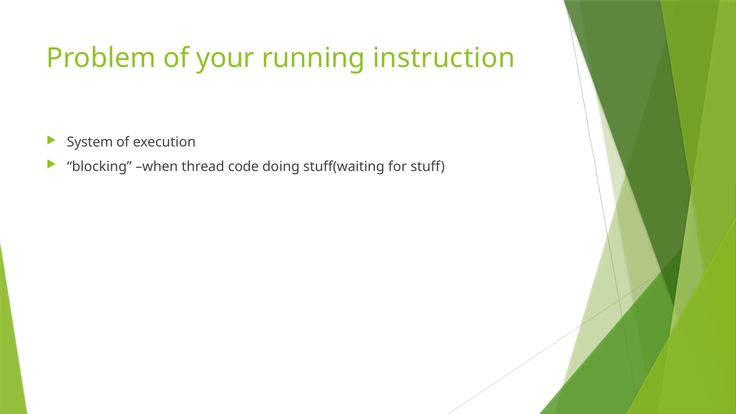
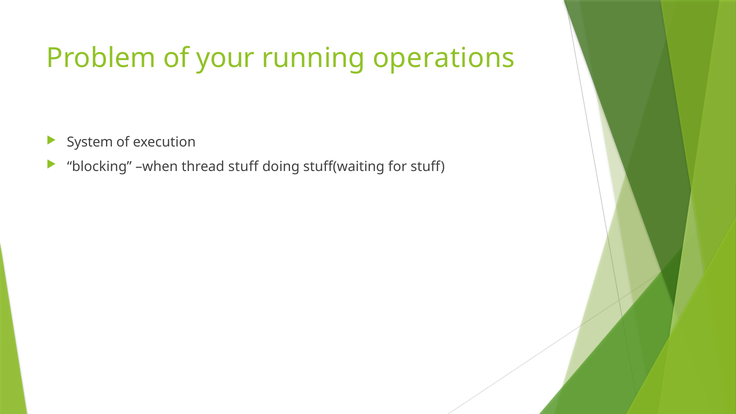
instruction: instruction -> operations (444, 58)
thread code: code -> stuff (243, 167)
